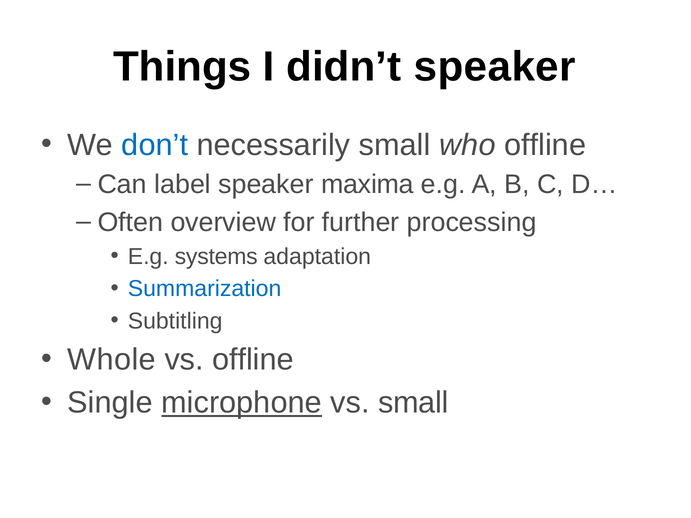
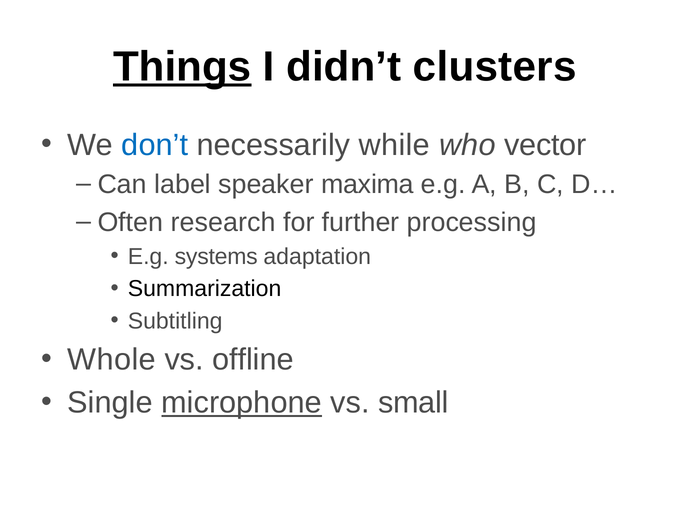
Things underline: none -> present (182, 67)
didn’t speaker: speaker -> clusters (495, 67)
necessarily small: small -> while (394, 145)
who offline: offline -> vector (545, 145)
overview: overview -> research (223, 222)
Summarization colour: blue -> black (205, 289)
